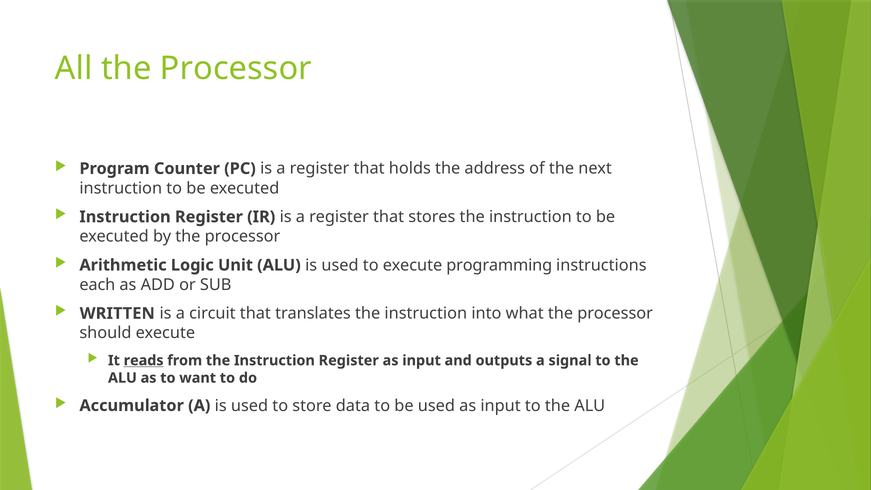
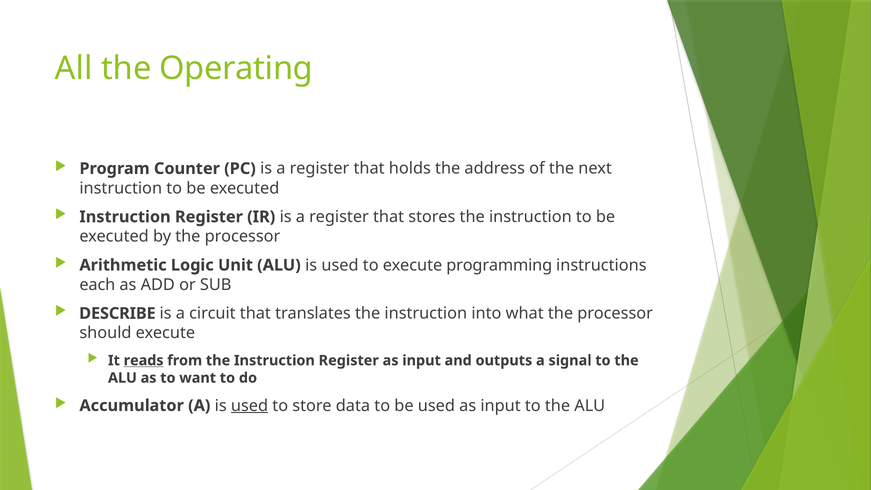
All the Processor: Processor -> Operating (236, 69)
WRITTEN: WRITTEN -> DESCRIBE (117, 313)
used underline: none -> present (250, 406)
